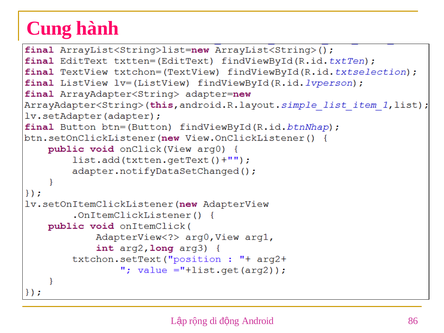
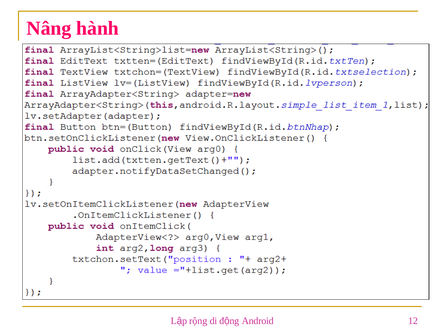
Cung: Cung -> Nâng (49, 28)
86: 86 -> 12 (413, 321)
